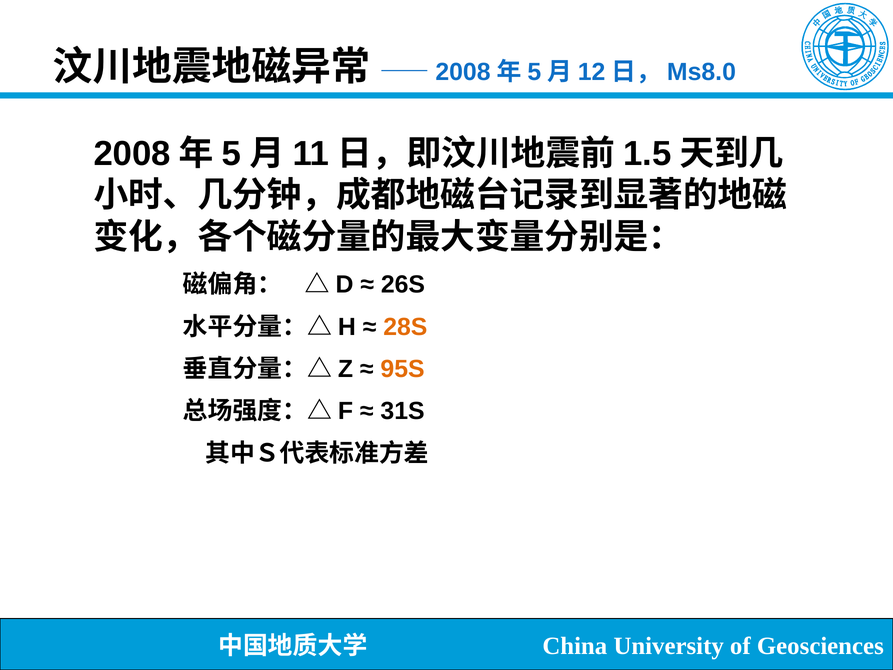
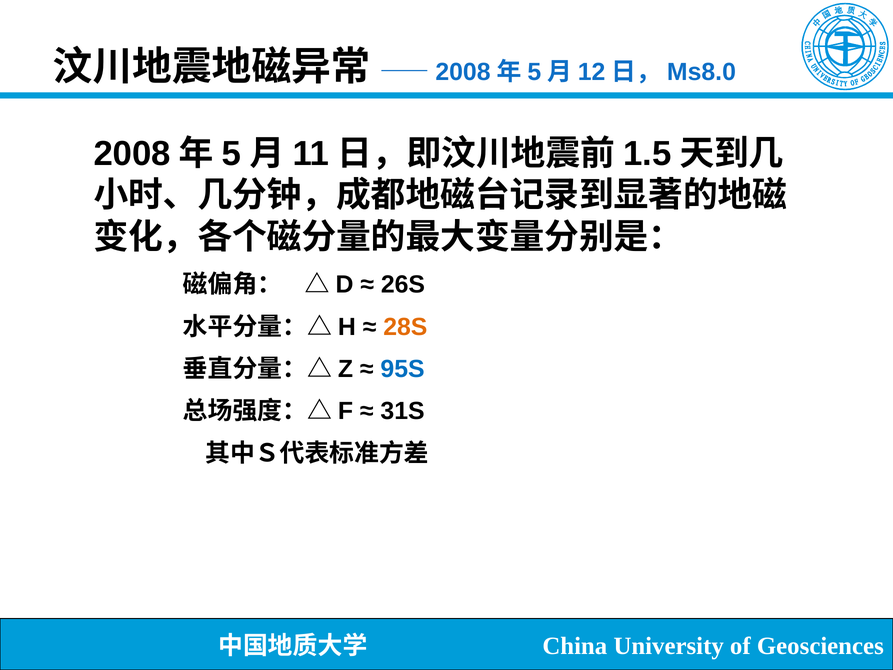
95S colour: orange -> blue (403, 369)
